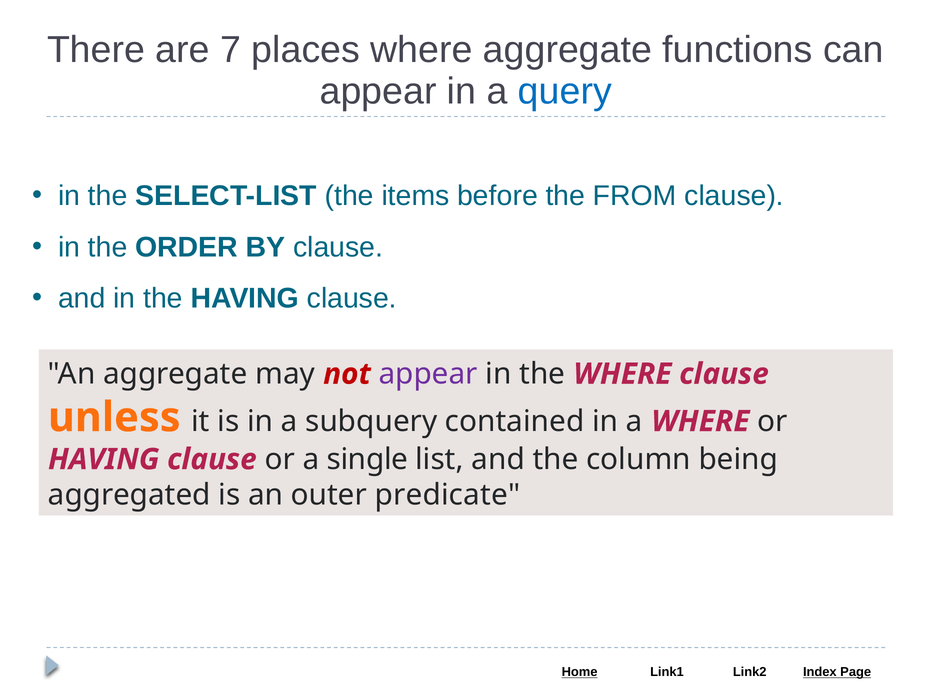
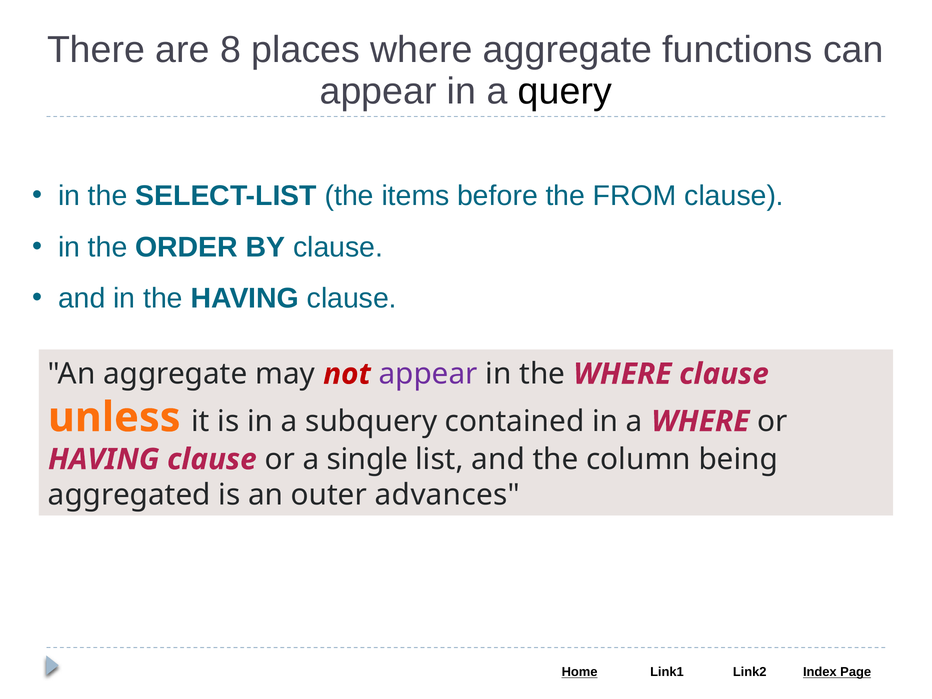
7: 7 -> 8 (231, 50)
query colour: blue -> black (565, 92)
predicate: predicate -> advances (447, 495)
